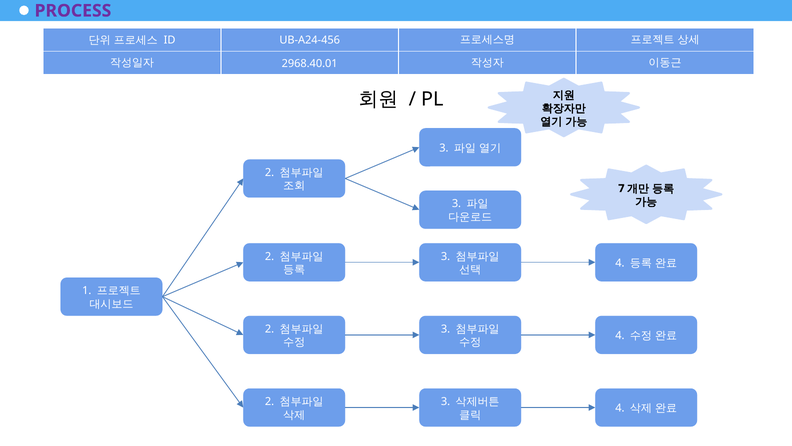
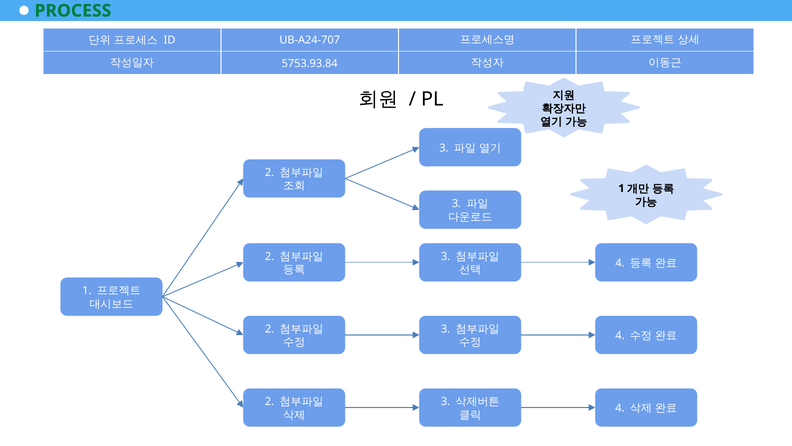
PROCESS colour: purple -> green (73, 11)
UB-A24-456: UB-A24-456 -> UB-A24-707 (310, 40)
2968.40.01: 2968.40.01 -> 5753.93.84 (310, 63)
7: 7 -> 1 (621, 188)
